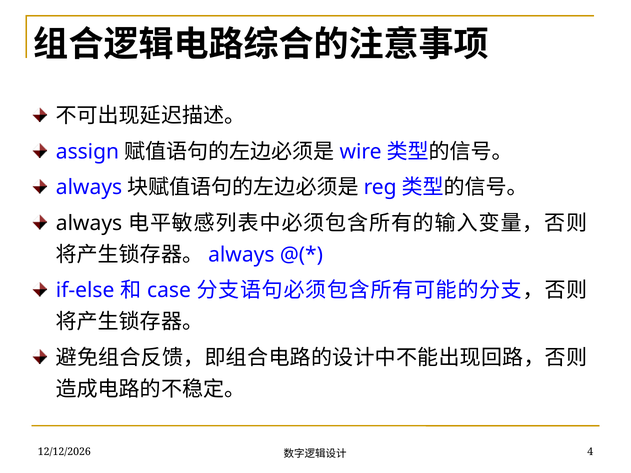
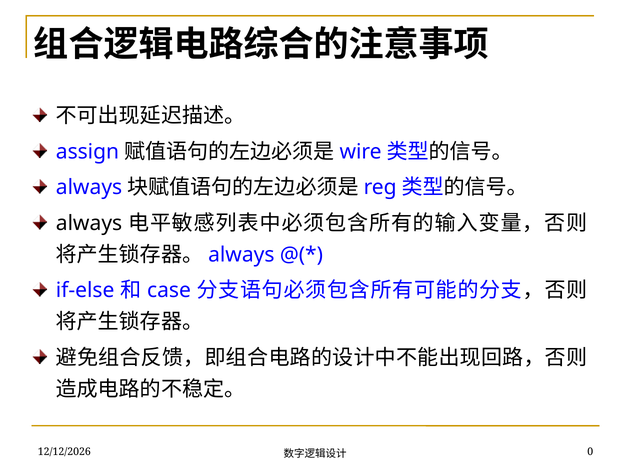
4: 4 -> 0 (590, 452)
